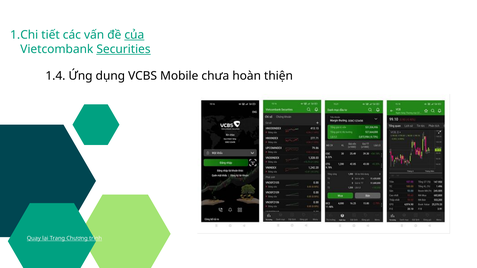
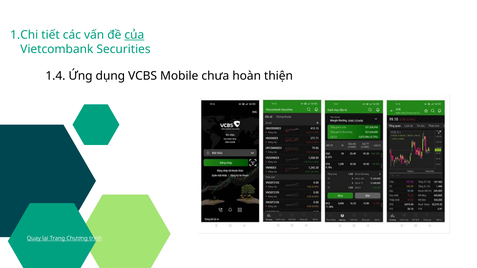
Securities underline: present -> none (124, 49)
